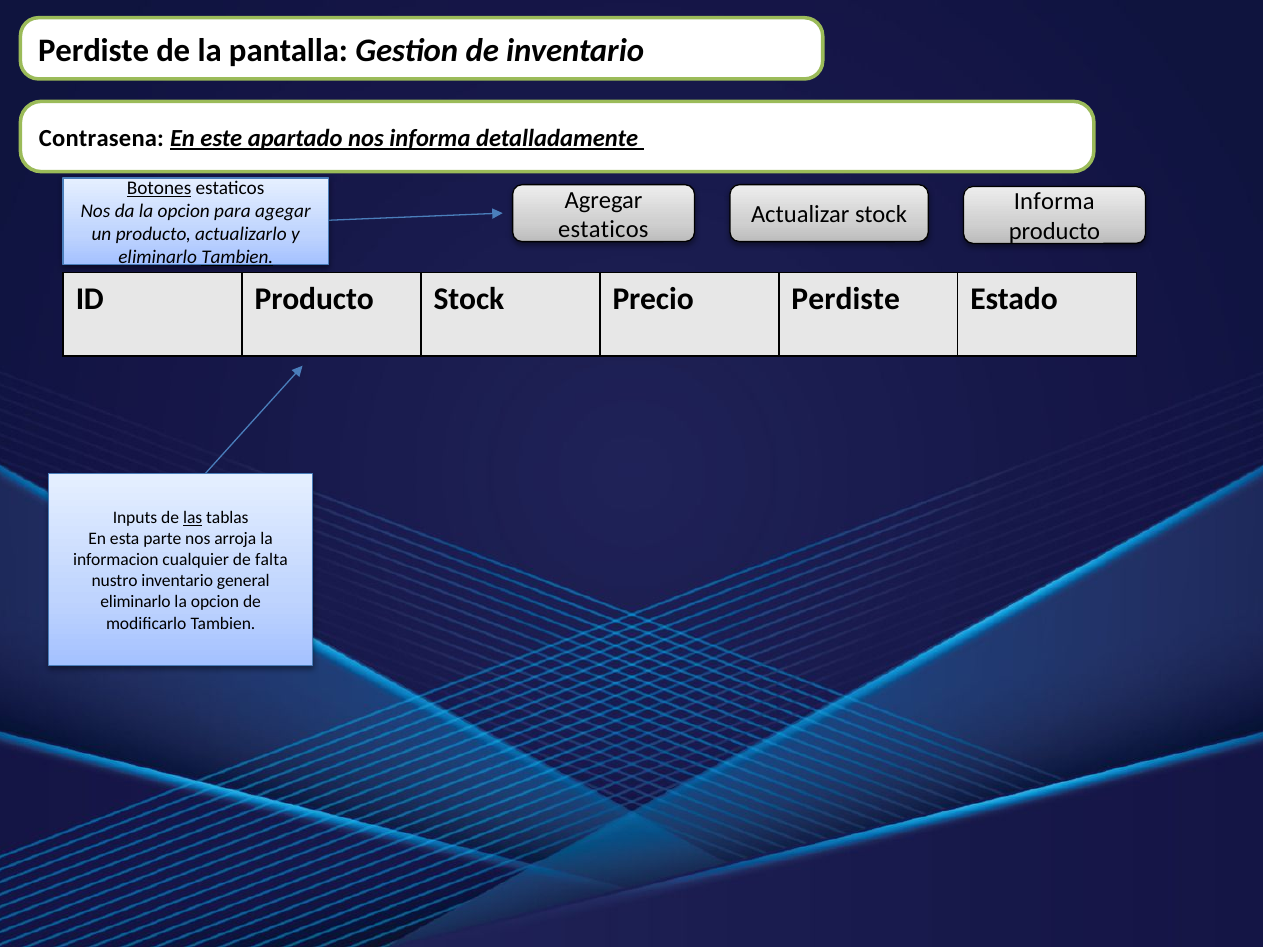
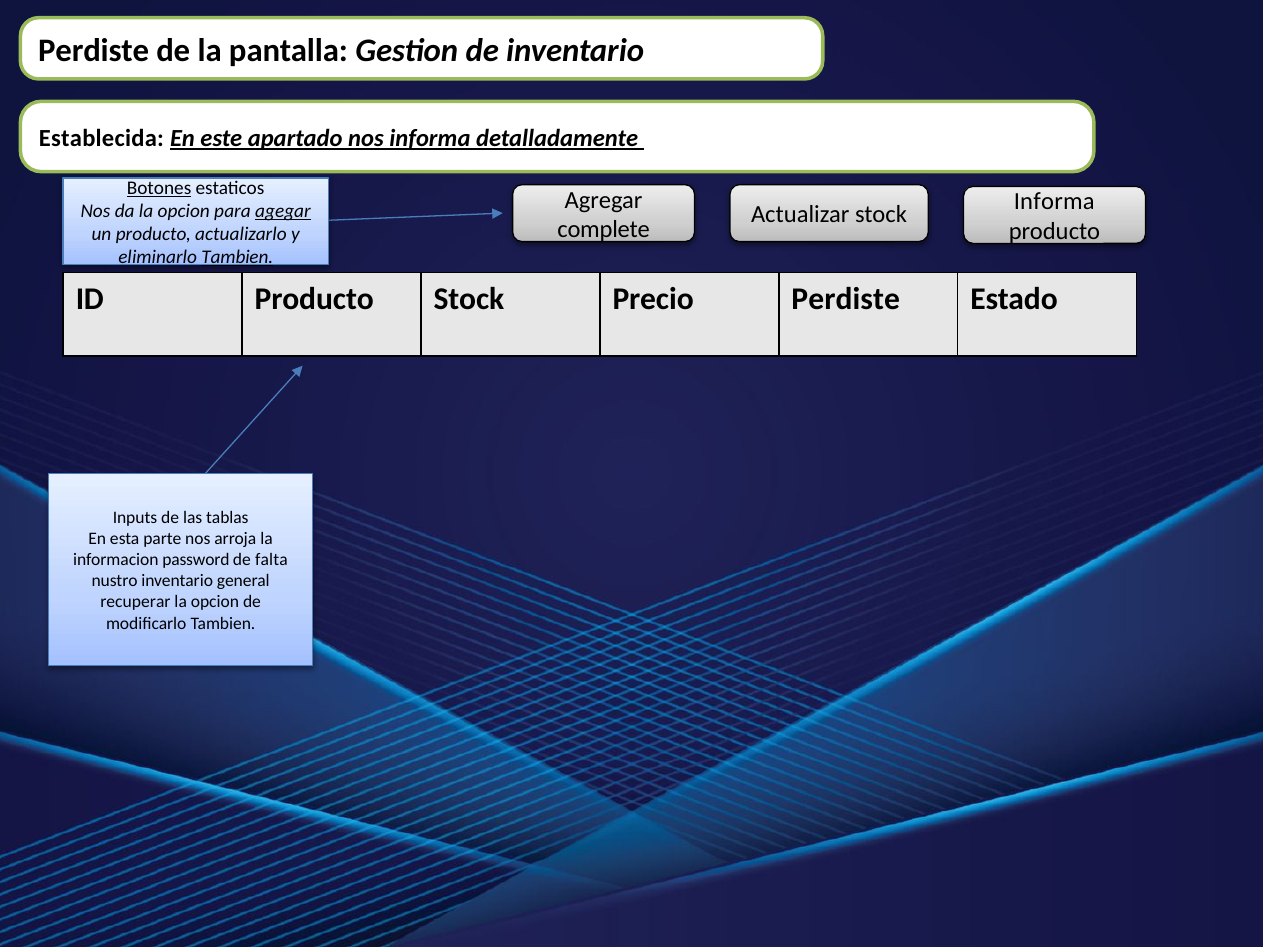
Contrasena: Contrasena -> Establecida (101, 138)
agegar underline: none -> present (283, 211)
estaticos: estaticos -> complete (604, 230)
las underline: present -> none (193, 518)
cualquier: cualquier -> password (196, 560)
eliminarlo: eliminarlo -> recuperar (135, 602)
